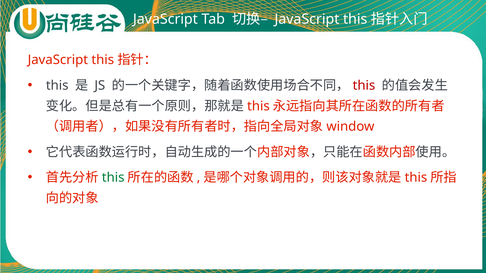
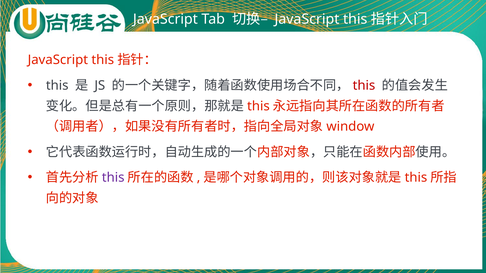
this colour: green -> purple (113, 178)
